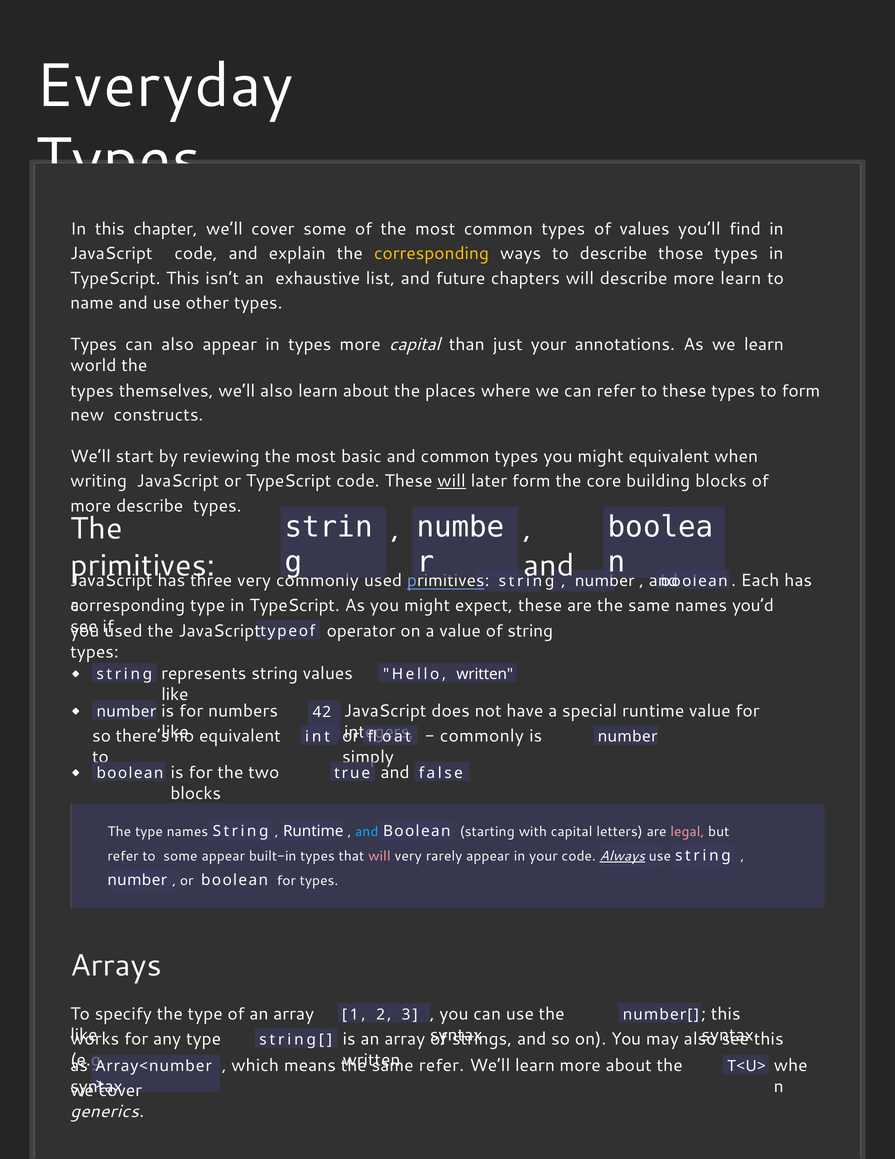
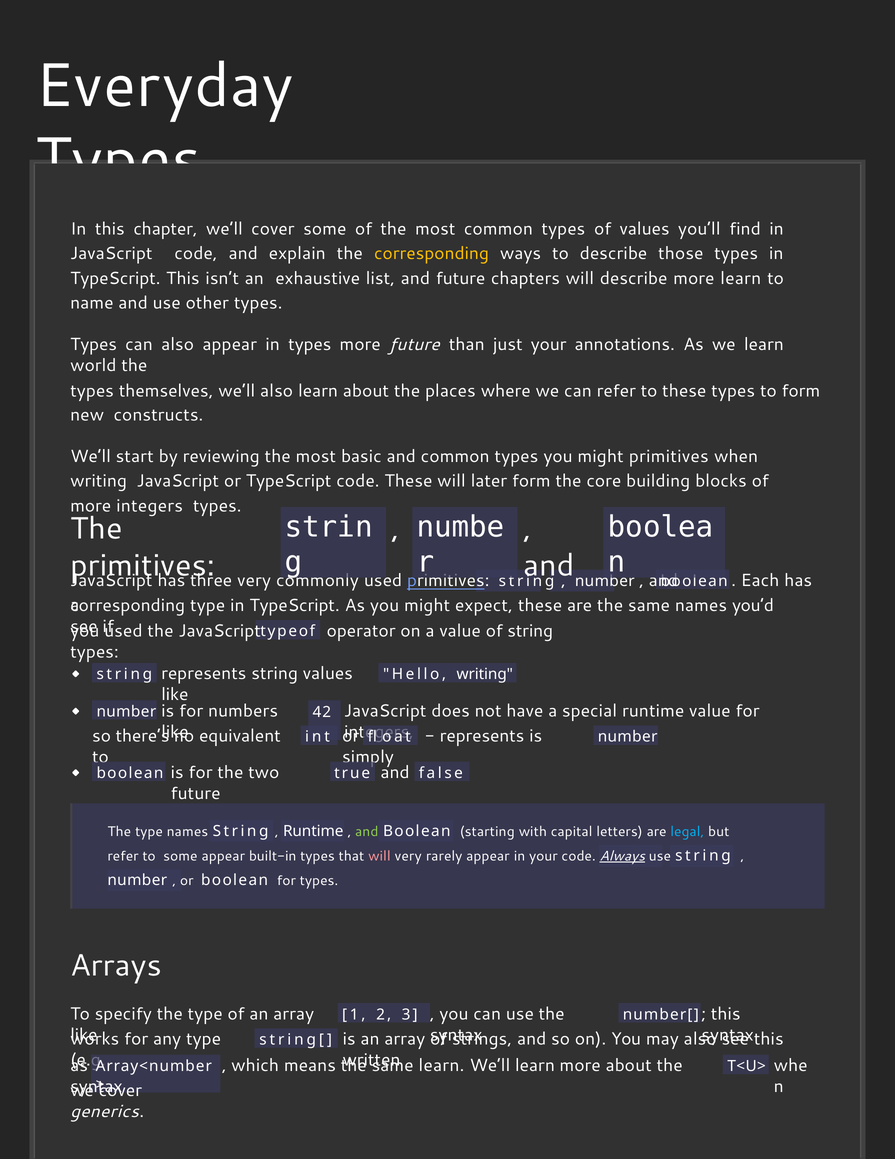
more capital: capital -> future (415, 344)
might equivalent: equivalent -> primitives (669, 456)
will underline: present -> none (452, 481)
more describe: describe -> integers (150, 505)
Hello written: written -> writing (485, 674)
commonly: commonly -> represents (482, 736)
blocks: blocks -> future (196, 793)
and colour: light blue -> light green (367, 831)
legal colour: pink -> light blue (687, 831)
refer: refer -> learn (441, 1065)
